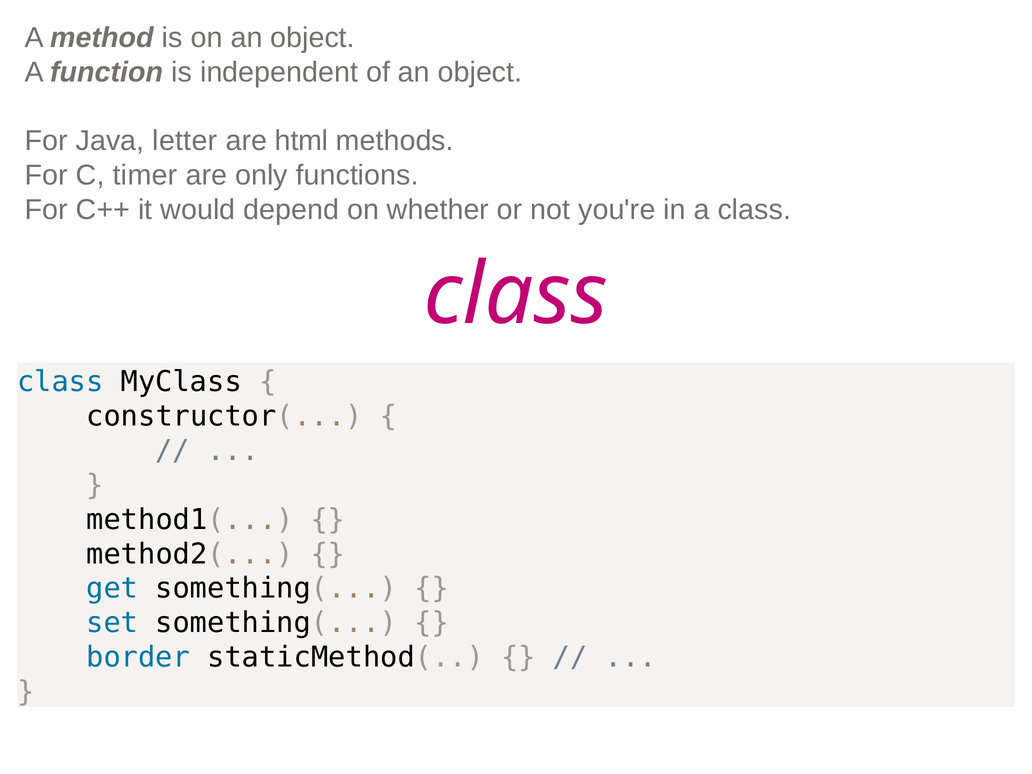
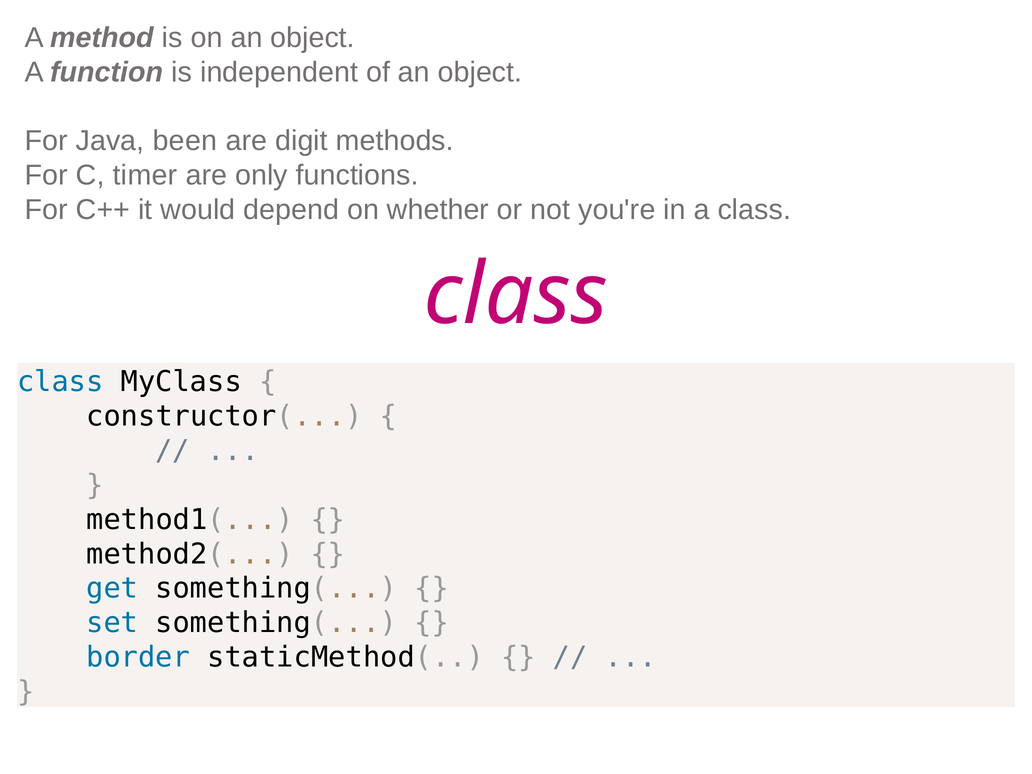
letter: letter -> been (185, 141)
html: html -> digit (301, 141)
